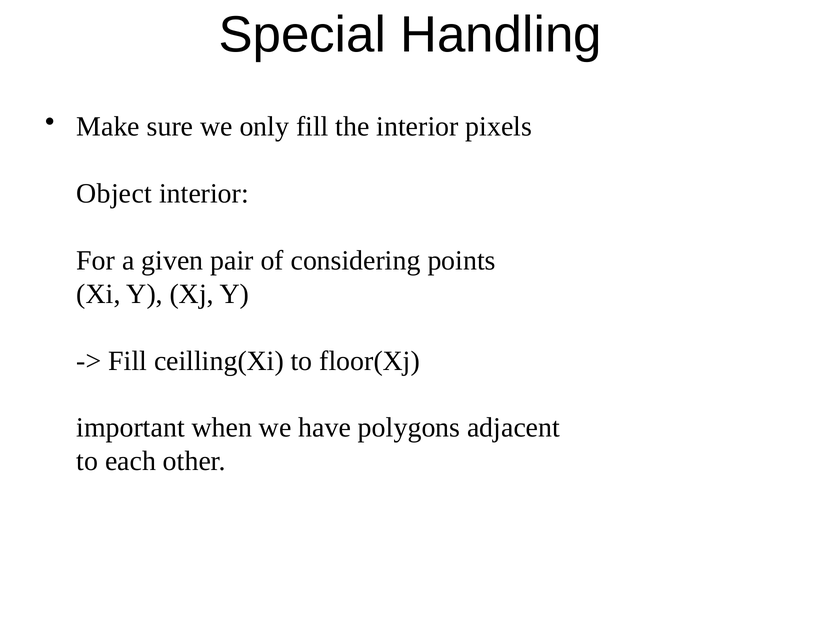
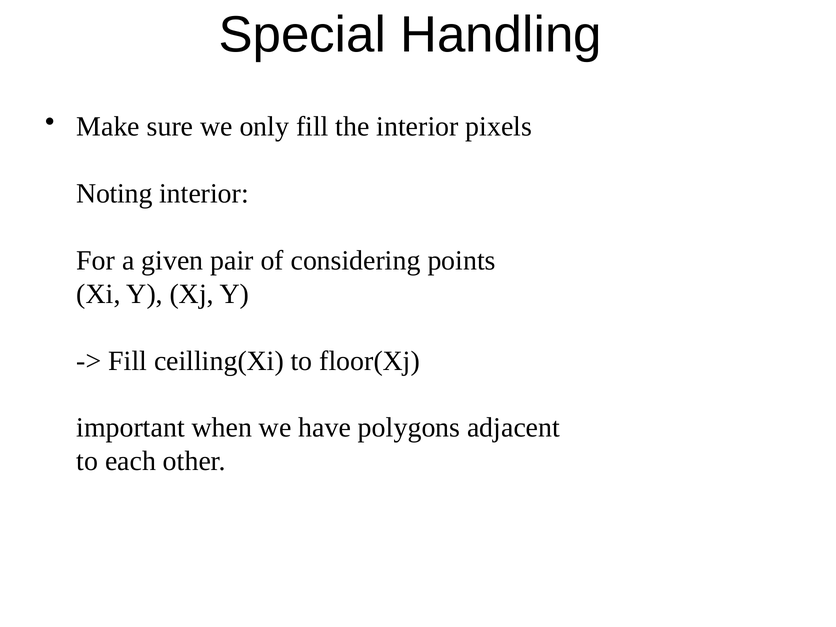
Object: Object -> Noting (114, 194)
